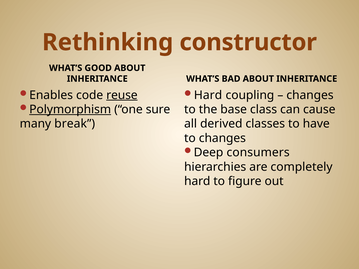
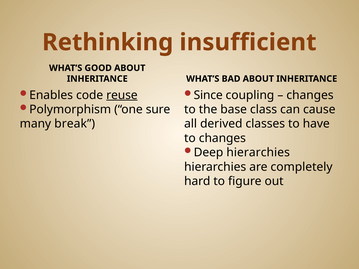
constructor: constructor -> insufficient (248, 42)
Hard: Hard -> Since (208, 95)
Polymorphism underline: present -> none (70, 110)
Deep consumers: consumers -> hierarchies (258, 153)
